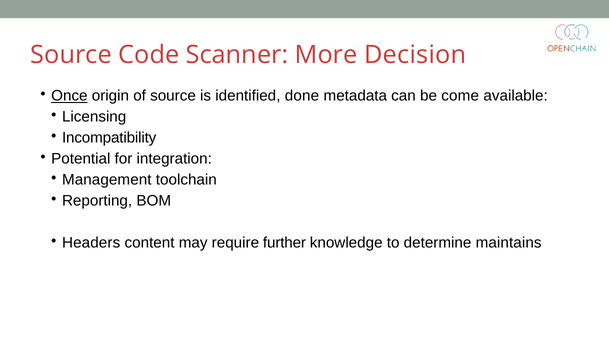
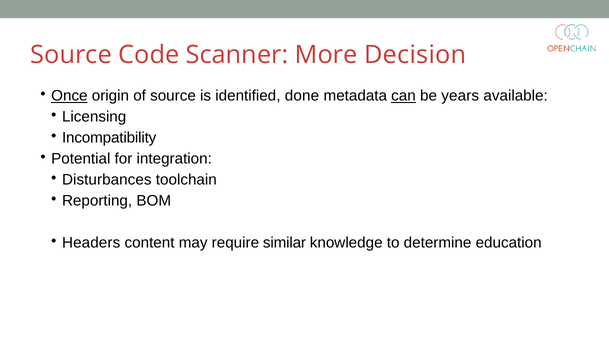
can underline: none -> present (404, 96)
come: come -> years (460, 96)
Management: Management -> Disturbances (107, 180)
further: further -> similar (285, 243)
maintains: maintains -> education (509, 243)
